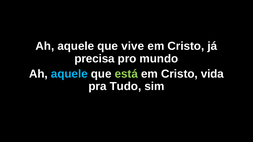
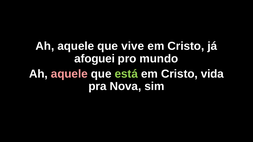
precisa: precisa -> afoguei (95, 59)
aquele colour: light blue -> pink (69, 74)
Tudo: Tudo -> Nova (125, 87)
